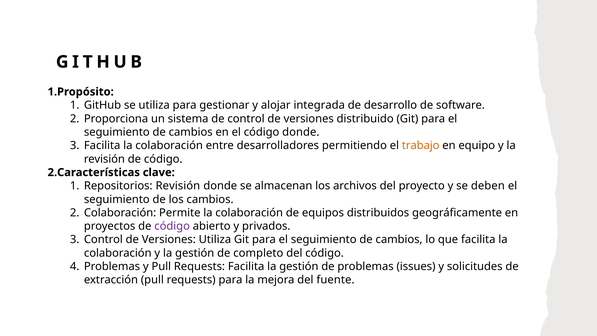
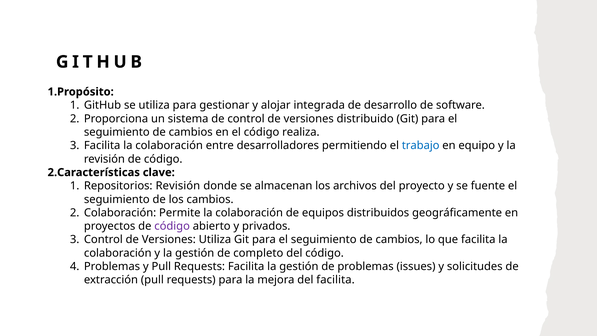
código donde: donde -> realiza (301, 132)
trabajo colour: orange -> blue (421, 145)
deben: deben -> fuente (488, 186)
del fuente: fuente -> facilita (336, 280)
